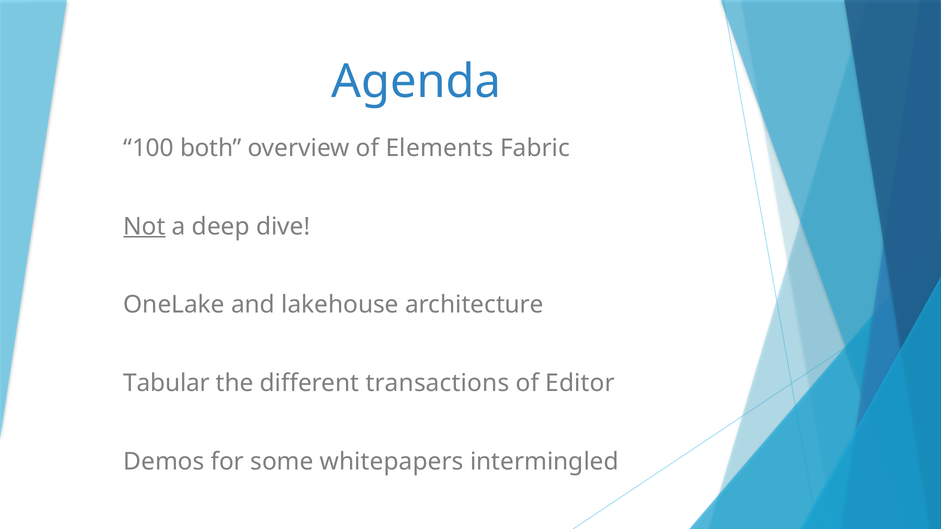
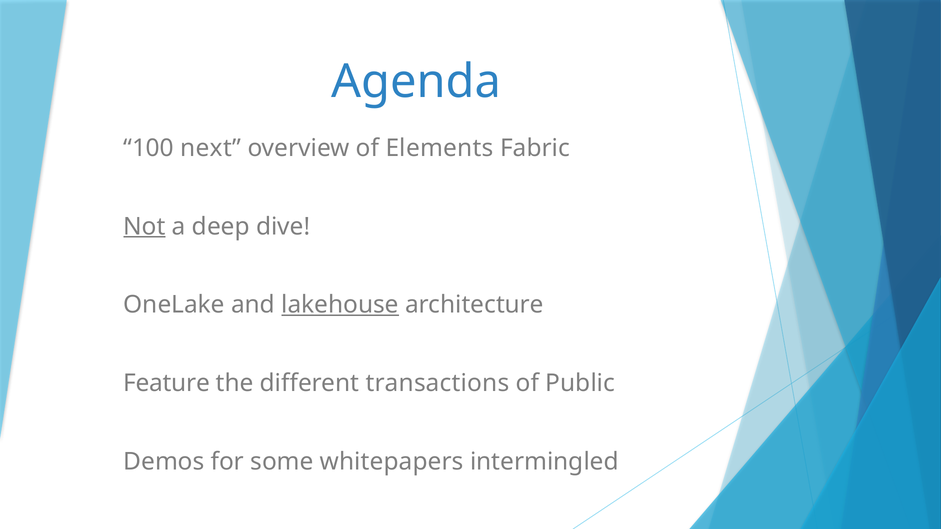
both: both -> next (211, 148)
lakehouse underline: none -> present (340, 305)
Tabular: Tabular -> Feature (167, 383)
Editor: Editor -> Public (580, 383)
